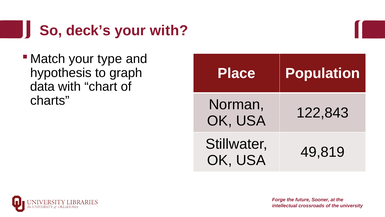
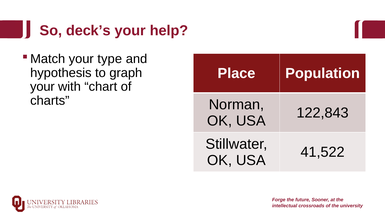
your with: with -> help (169, 30)
data: data -> your (42, 87)
49,819: 49,819 -> 41,522 (323, 152)
